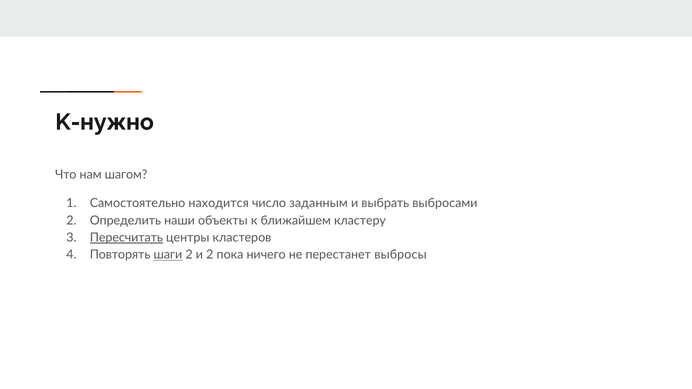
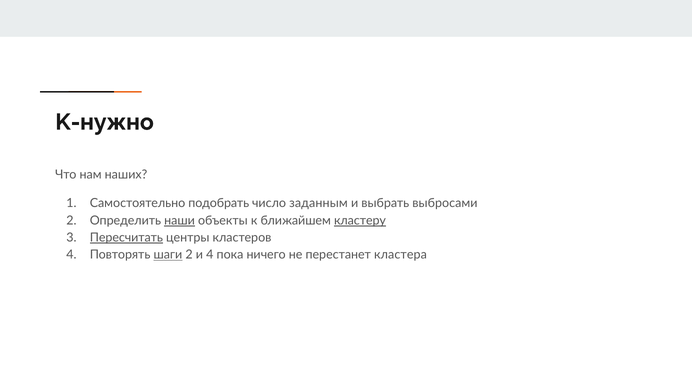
шагом: шагом -> наших (126, 175)
находится: находится -> подобрать (219, 204)
наши underline: none -> present (180, 221)
кластеру underline: none -> present (360, 221)
и 2: 2 -> 4 (210, 255)
выбросы: выбросы -> кластера (401, 255)
